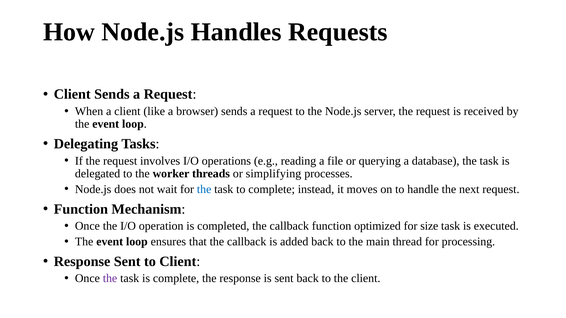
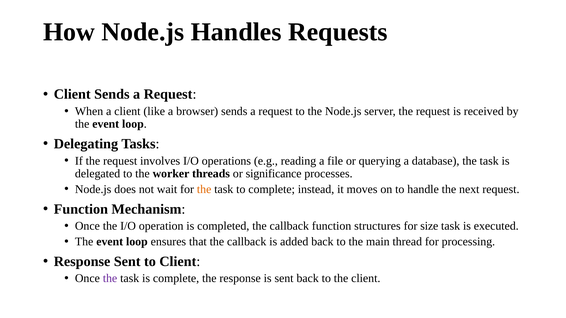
simplifying: simplifying -> significance (274, 174)
the colour: blue -> orange (204, 189)
optimized: optimized -> structures (377, 226)
